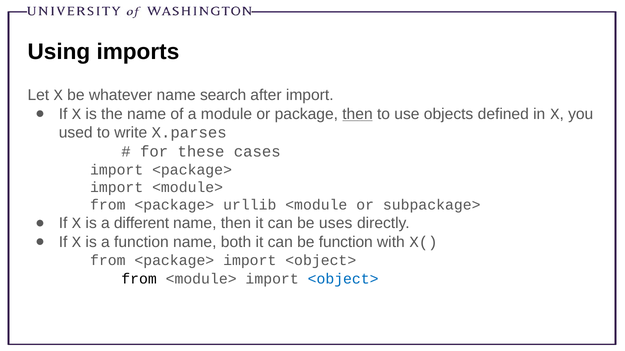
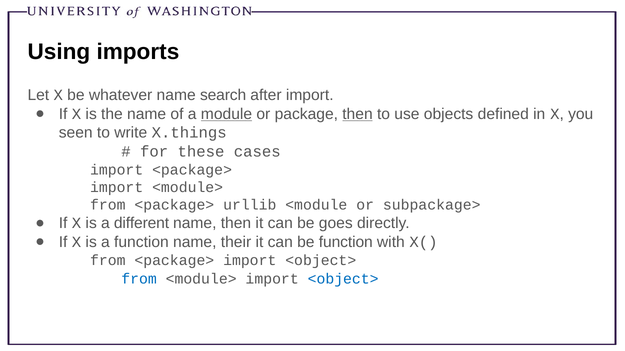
module underline: none -> present (226, 114)
used: used -> seen (76, 133)
X.parses: X.parses -> X.things (189, 133)
uses: uses -> goes (336, 224)
both: both -> their (236, 242)
from colour: black -> blue (139, 279)
